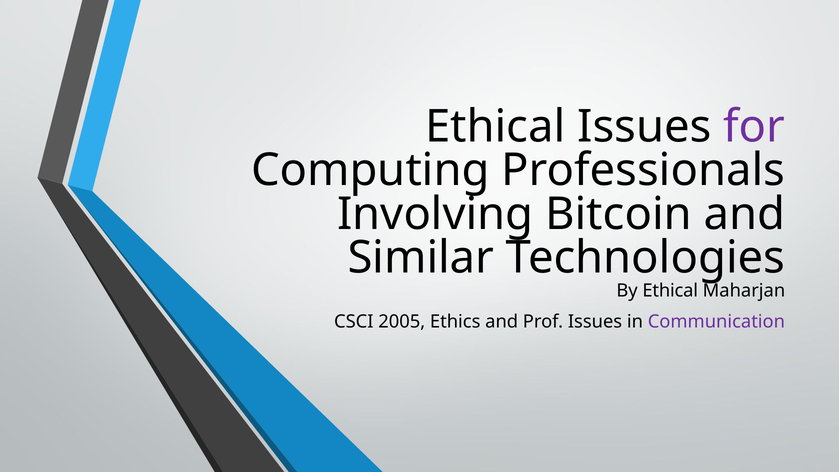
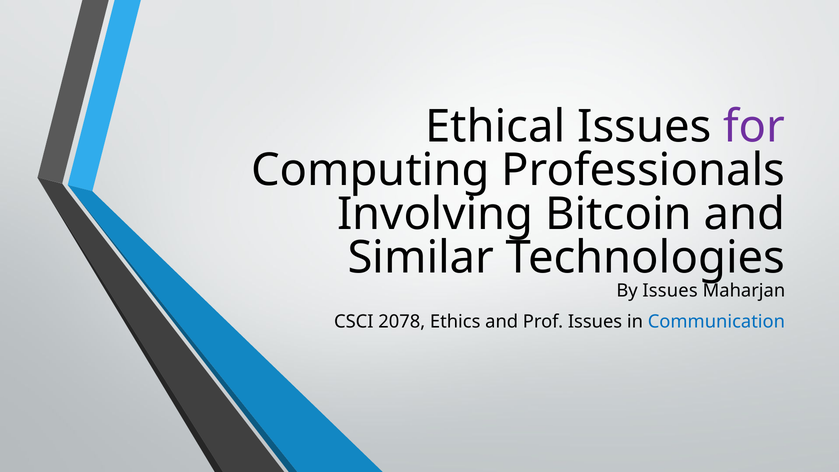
By Ethical: Ethical -> Issues (670, 290)
2005: 2005 -> 2078 (402, 321)
Communication colour: purple -> blue (716, 321)
